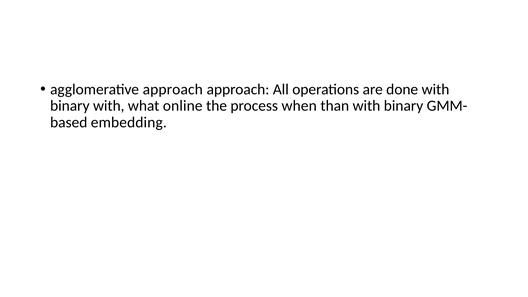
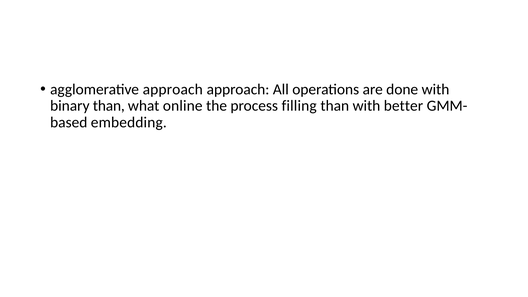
binary with: with -> than (109, 106)
when: when -> filling (299, 106)
than with binary: binary -> better (403, 106)
